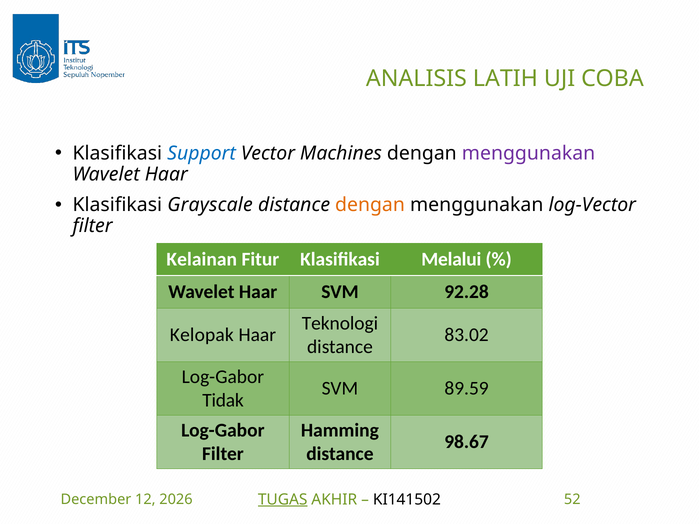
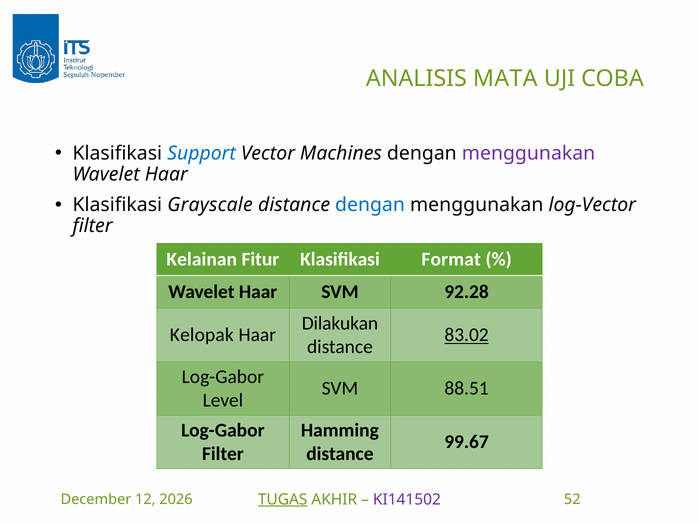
LATIH: LATIH -> MATA (505, 78)
dengan colour: orange -> blue (370, 205)
Melalui: Melalui -> Format (451, 260)
Teknologi: Teknologi -> Dilakukan (340, 323)
83.02 underline: none -> present (467, 335)
89.59: 89.59 -> 88.51 (467, 389)
Tidak: Tidak -> Level (223, 401)
98.67: 98.67 -> 99.67 (467, 442)
KI141502 colour: black -> purple (407, 500)
